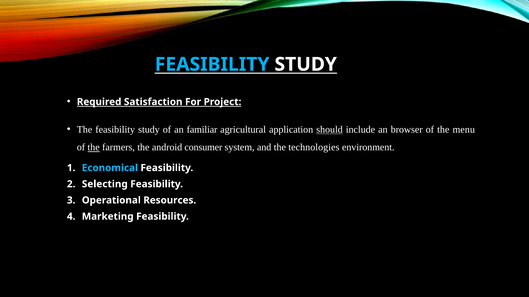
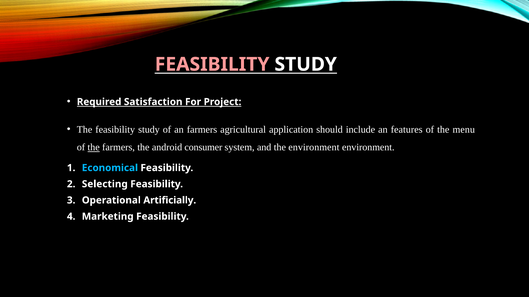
FEASIBILITY colour: light blue -> pink (212, 64)
an familiar: familiar -> farmers (202, 130)
should underline: present -> none (330, 130)
browser: browser -> features (407, 130)
the technologies: technologies -> environment (314, 148)
Resources: Resources -> Artificially (170, 201)
